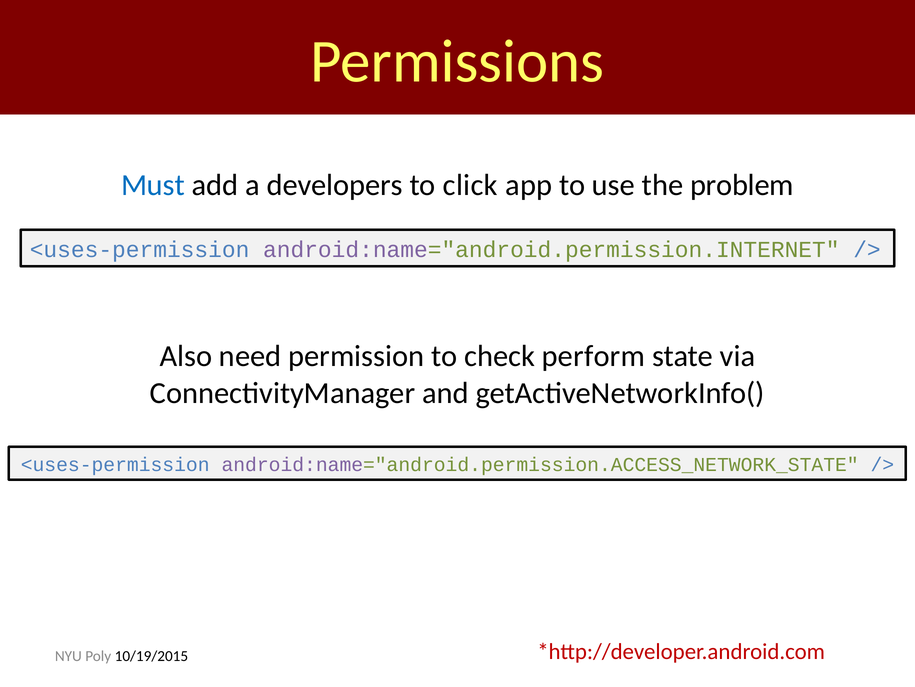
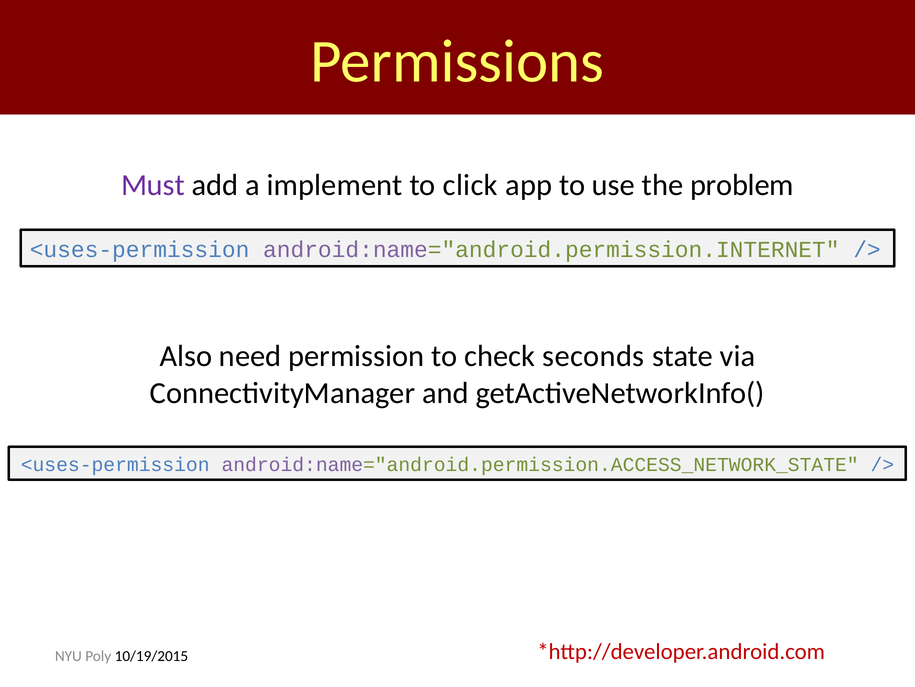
Must colour: blue -> purple (153, 185)
developers: developers -> implement (335, 185)
perform: perform -> seconds (593, 356)
